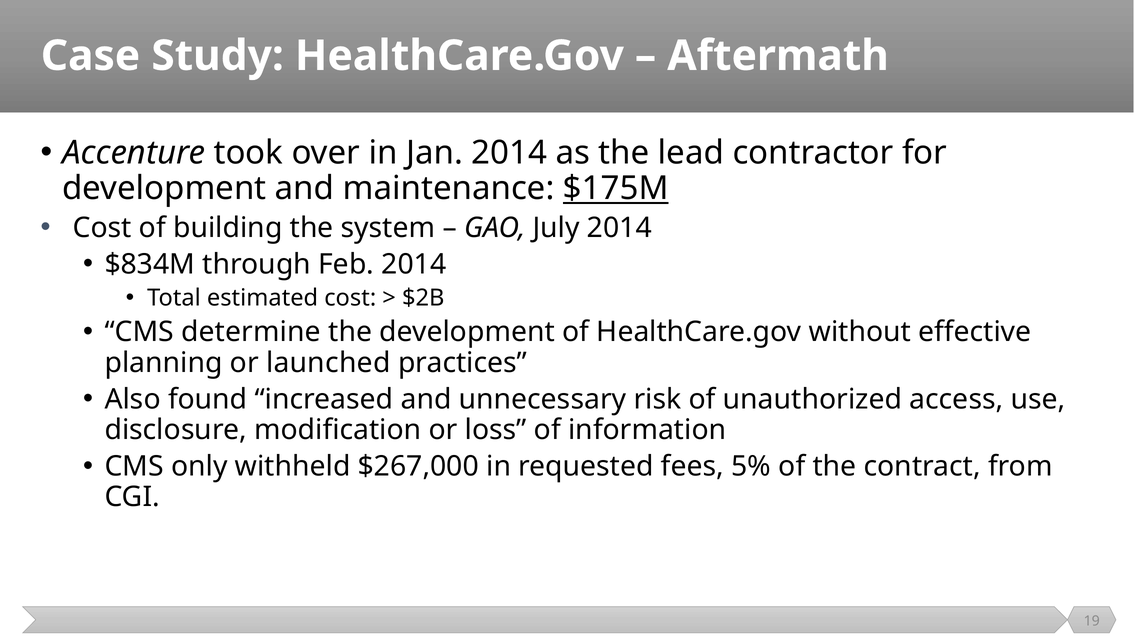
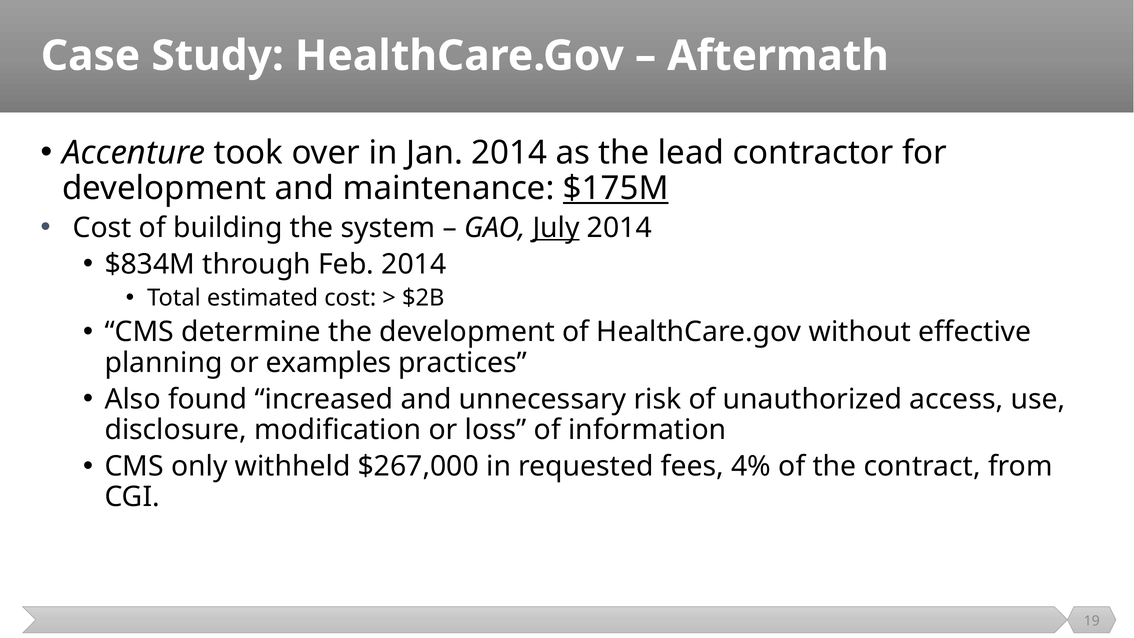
July underline: none -> present (556, 228)
launched: launched -> examples (328, 363)
5%: 5% -> 4% (751, 466)
